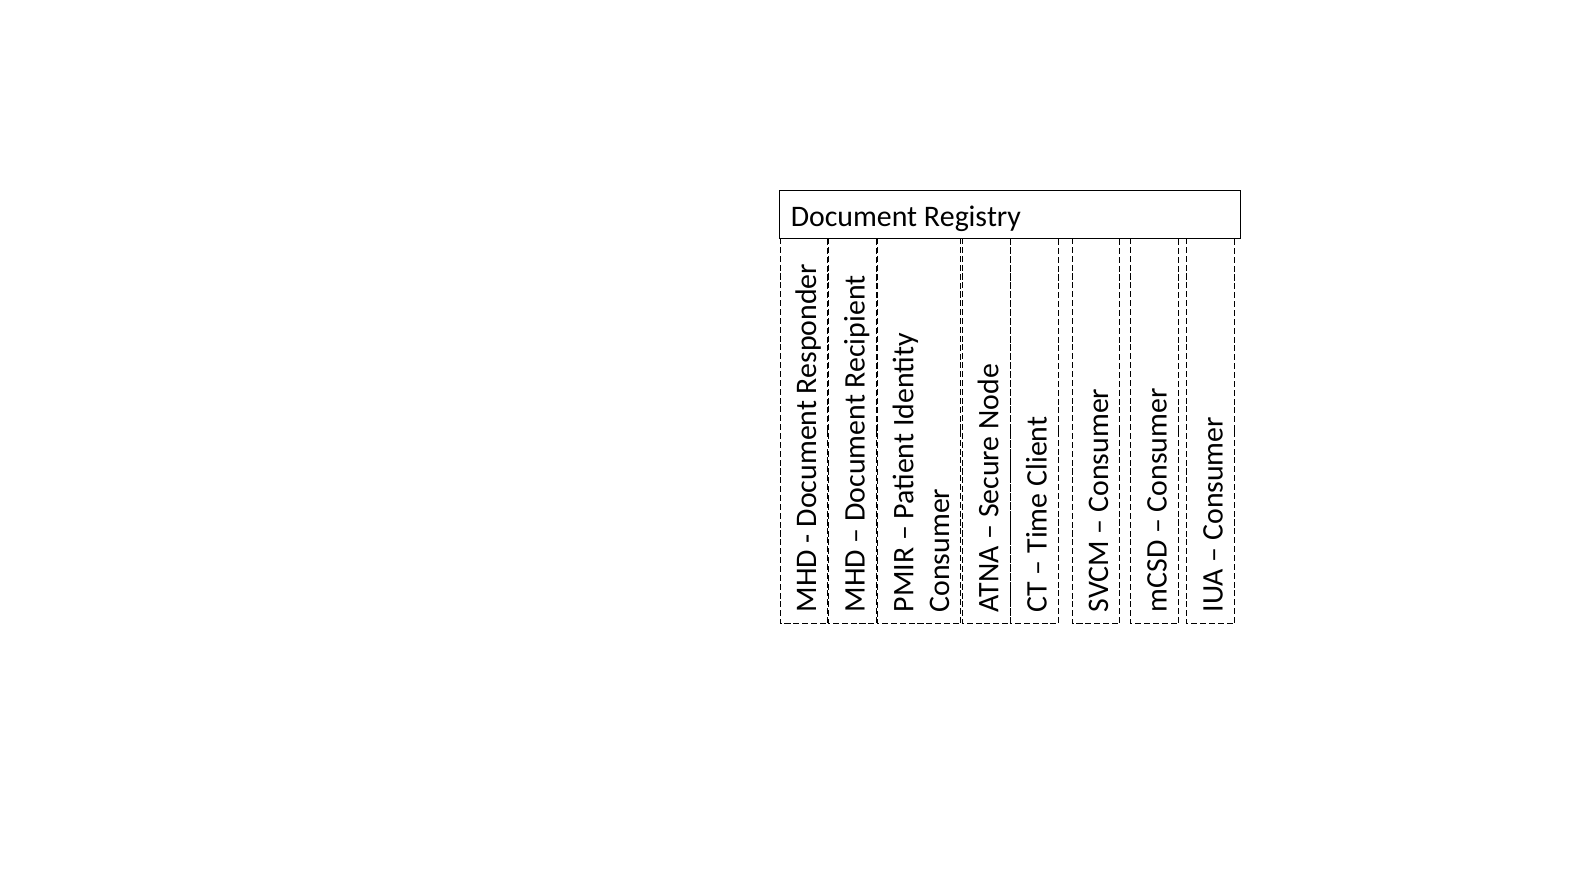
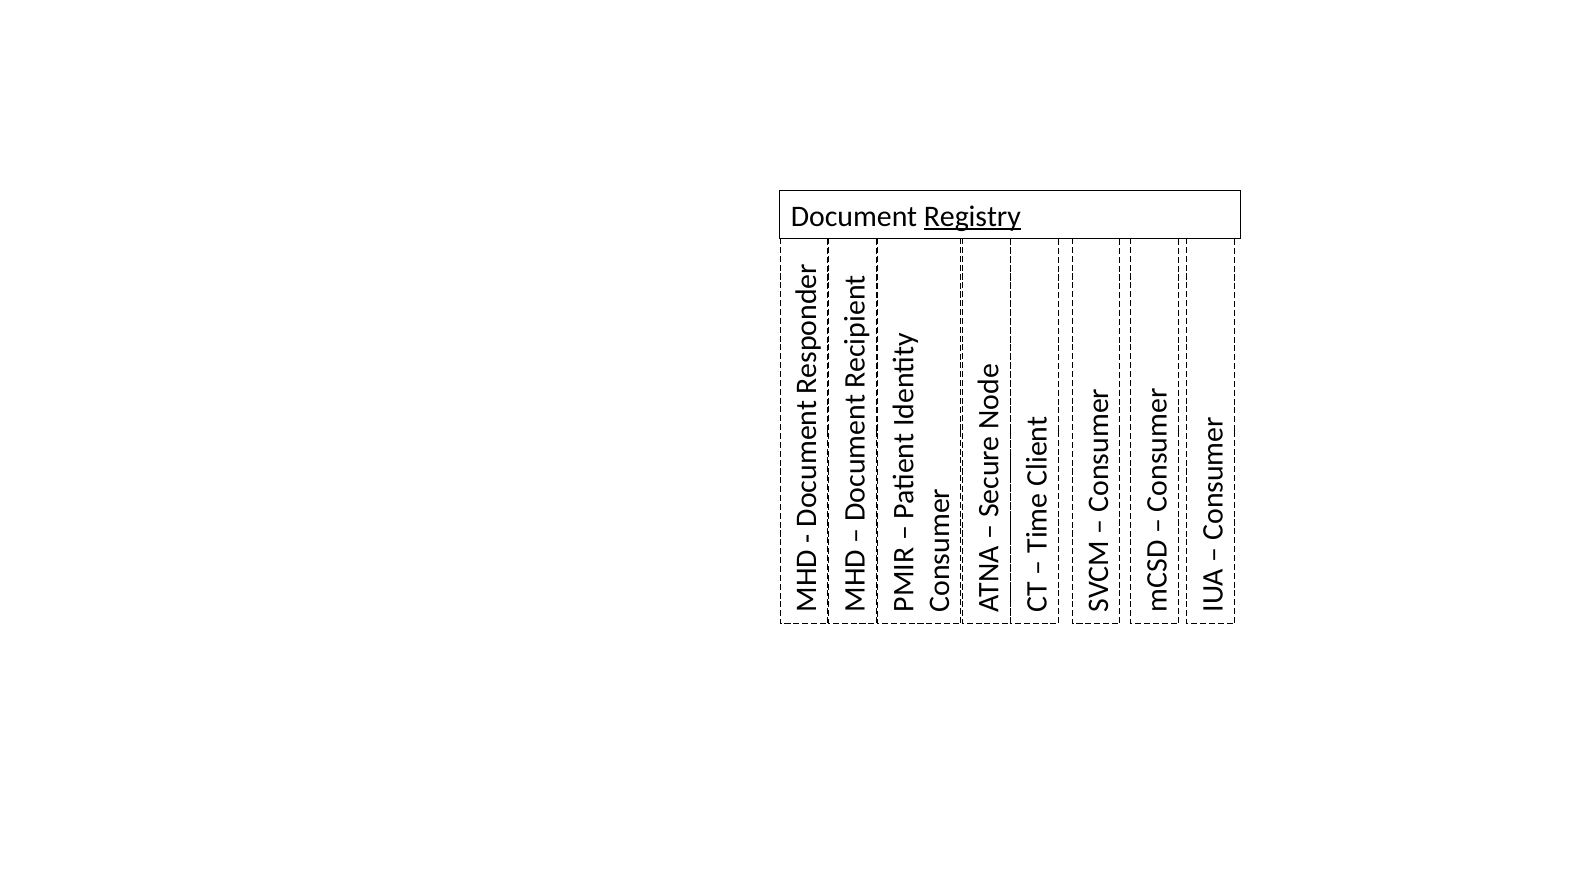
Registry underline: none -> present (972, 217)
